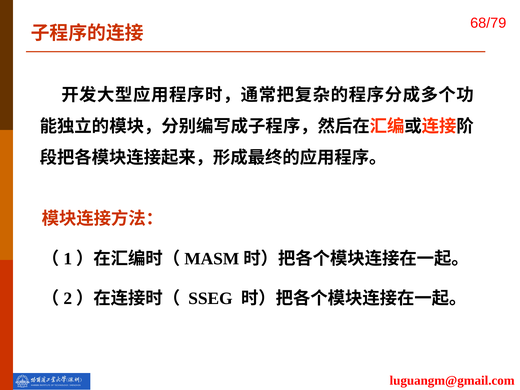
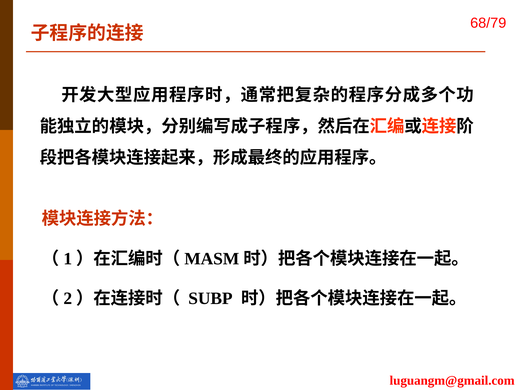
SSEG: SSEG -> SUBP (210, 298)
